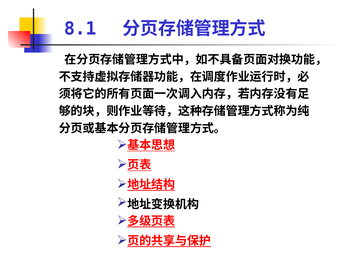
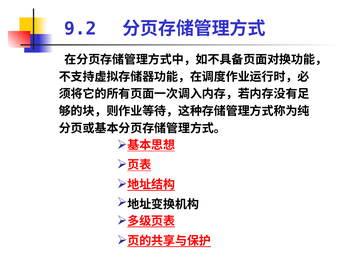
8.1: 8.1 -> 9.2 (80, 29)
